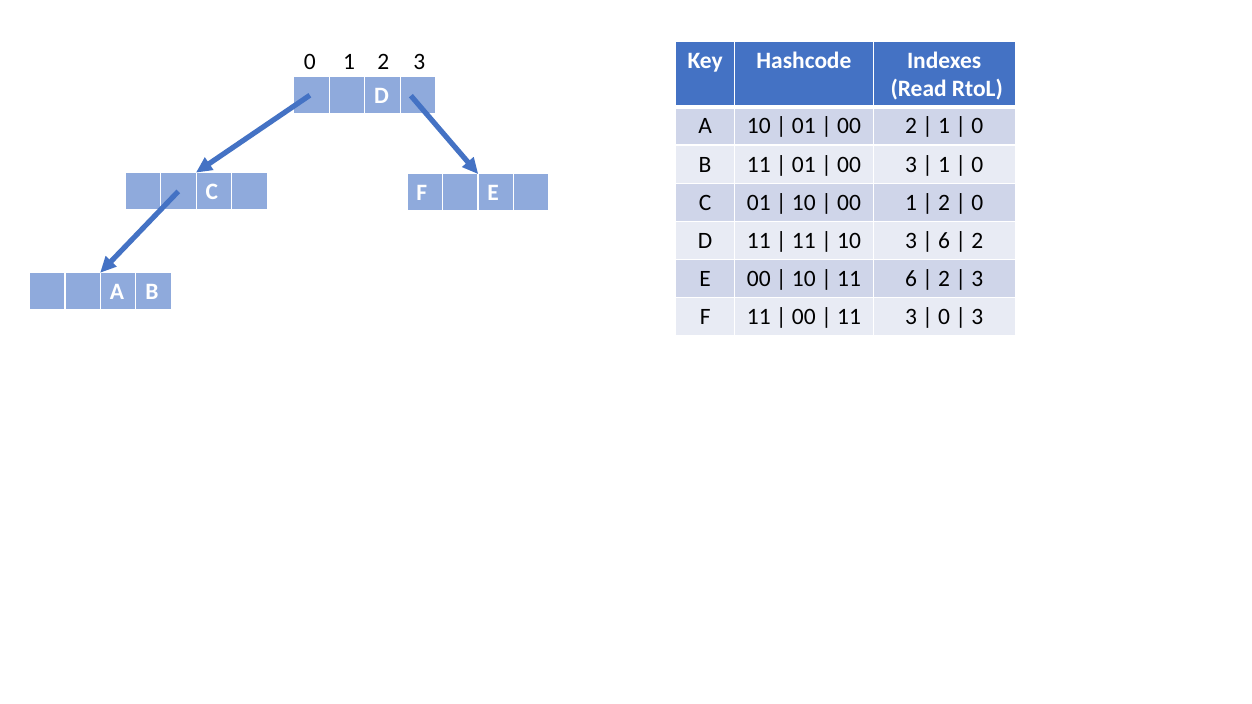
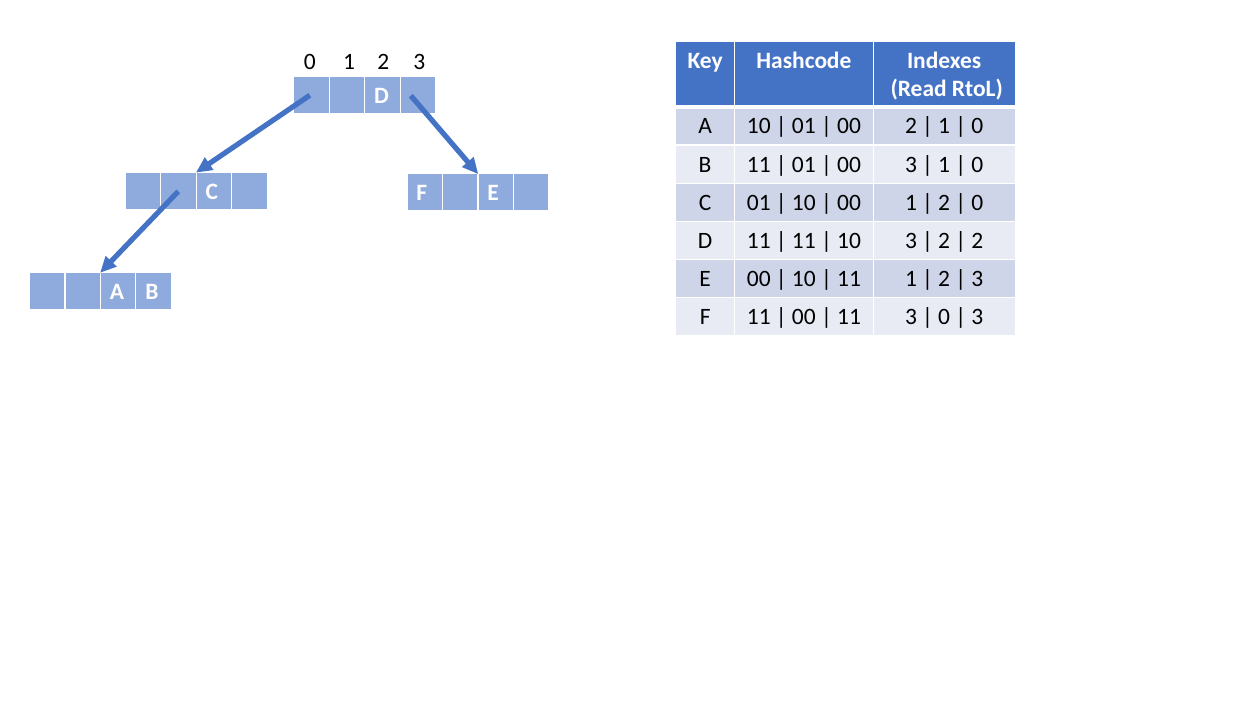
6: 6 -> 2 (944, 241)
11 6: 6 -> 1 (911, 279)
